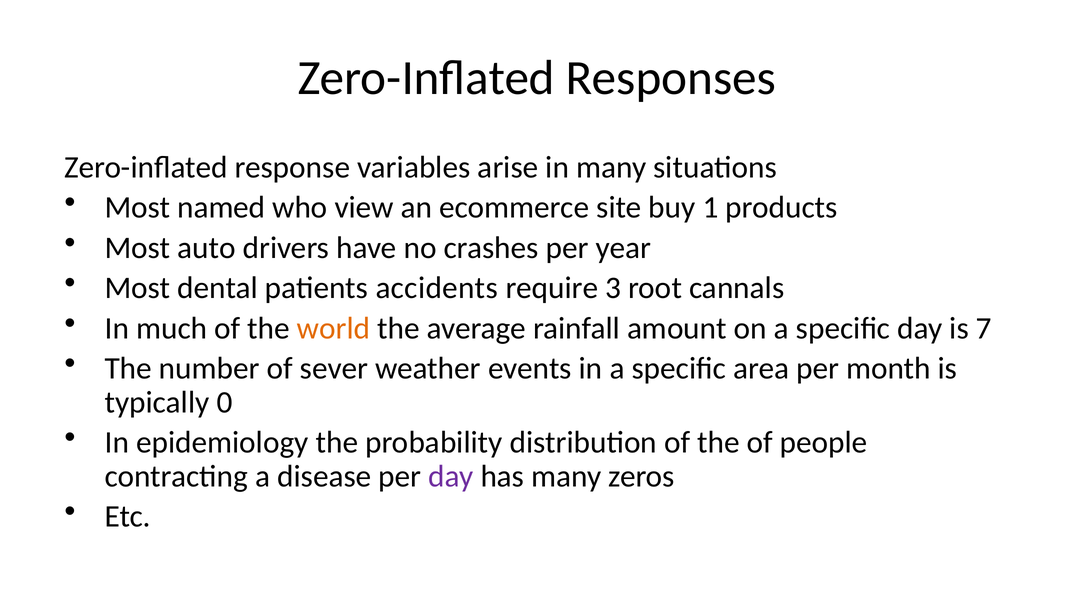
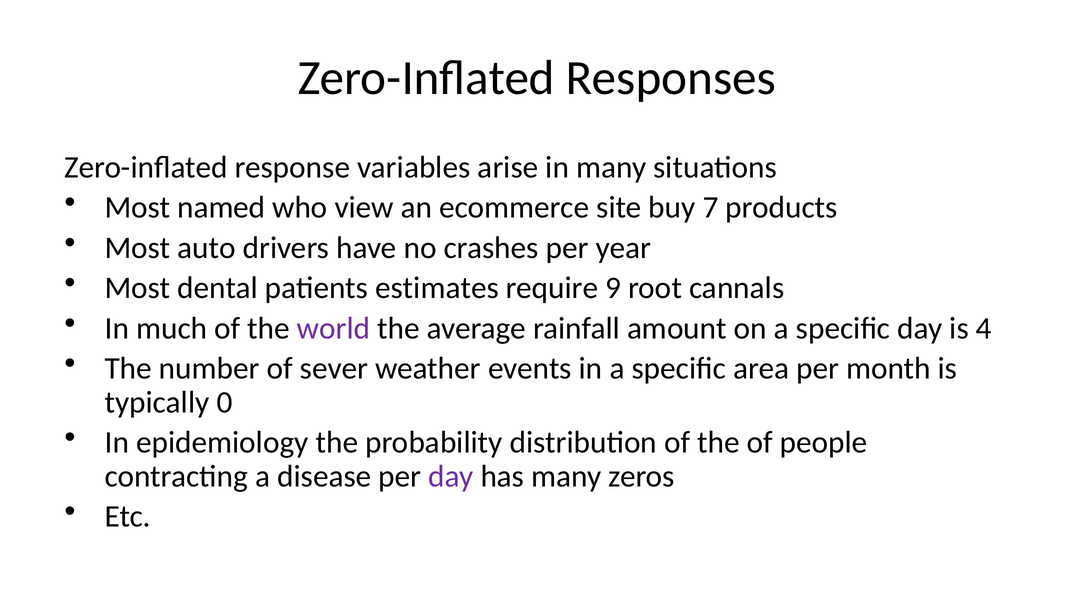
1: 1 -> 7 (711, 208)
accidents: accidents -> estimates (437, 288)
3: 3 -> 9 (613, 288)
world colour: orange -> purple (334, 328)
7: 7 -> 4 (984, 328)
